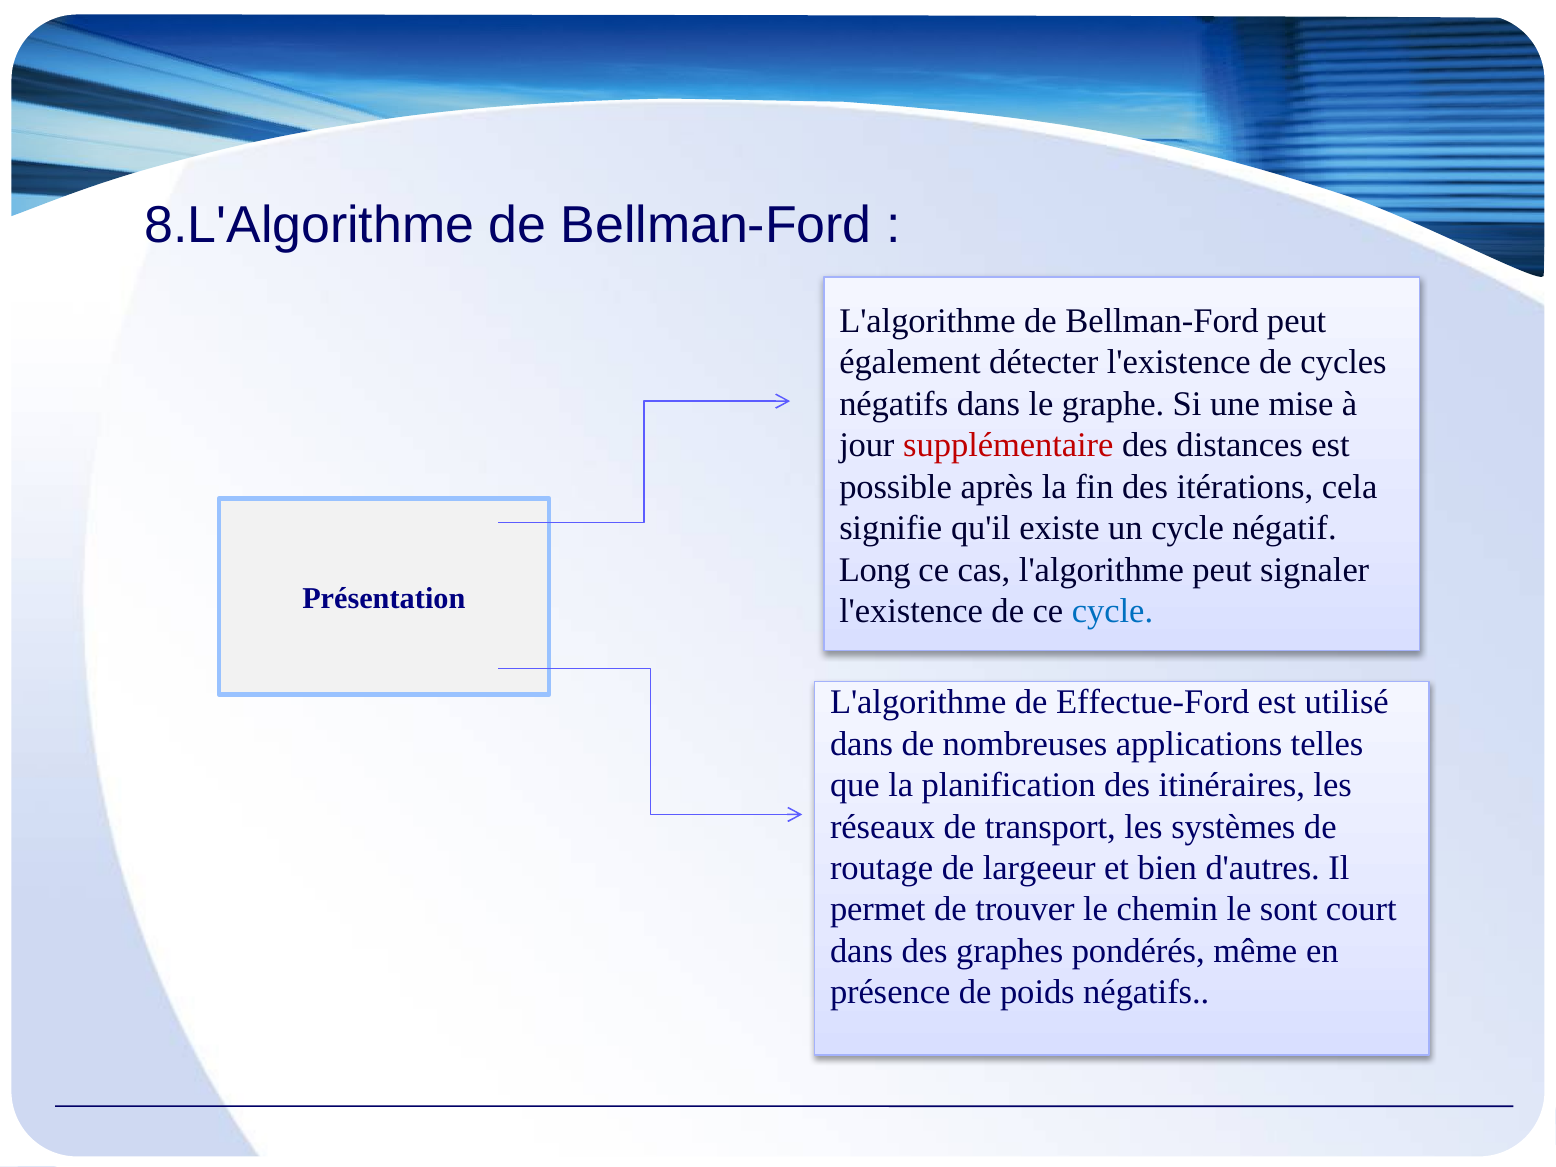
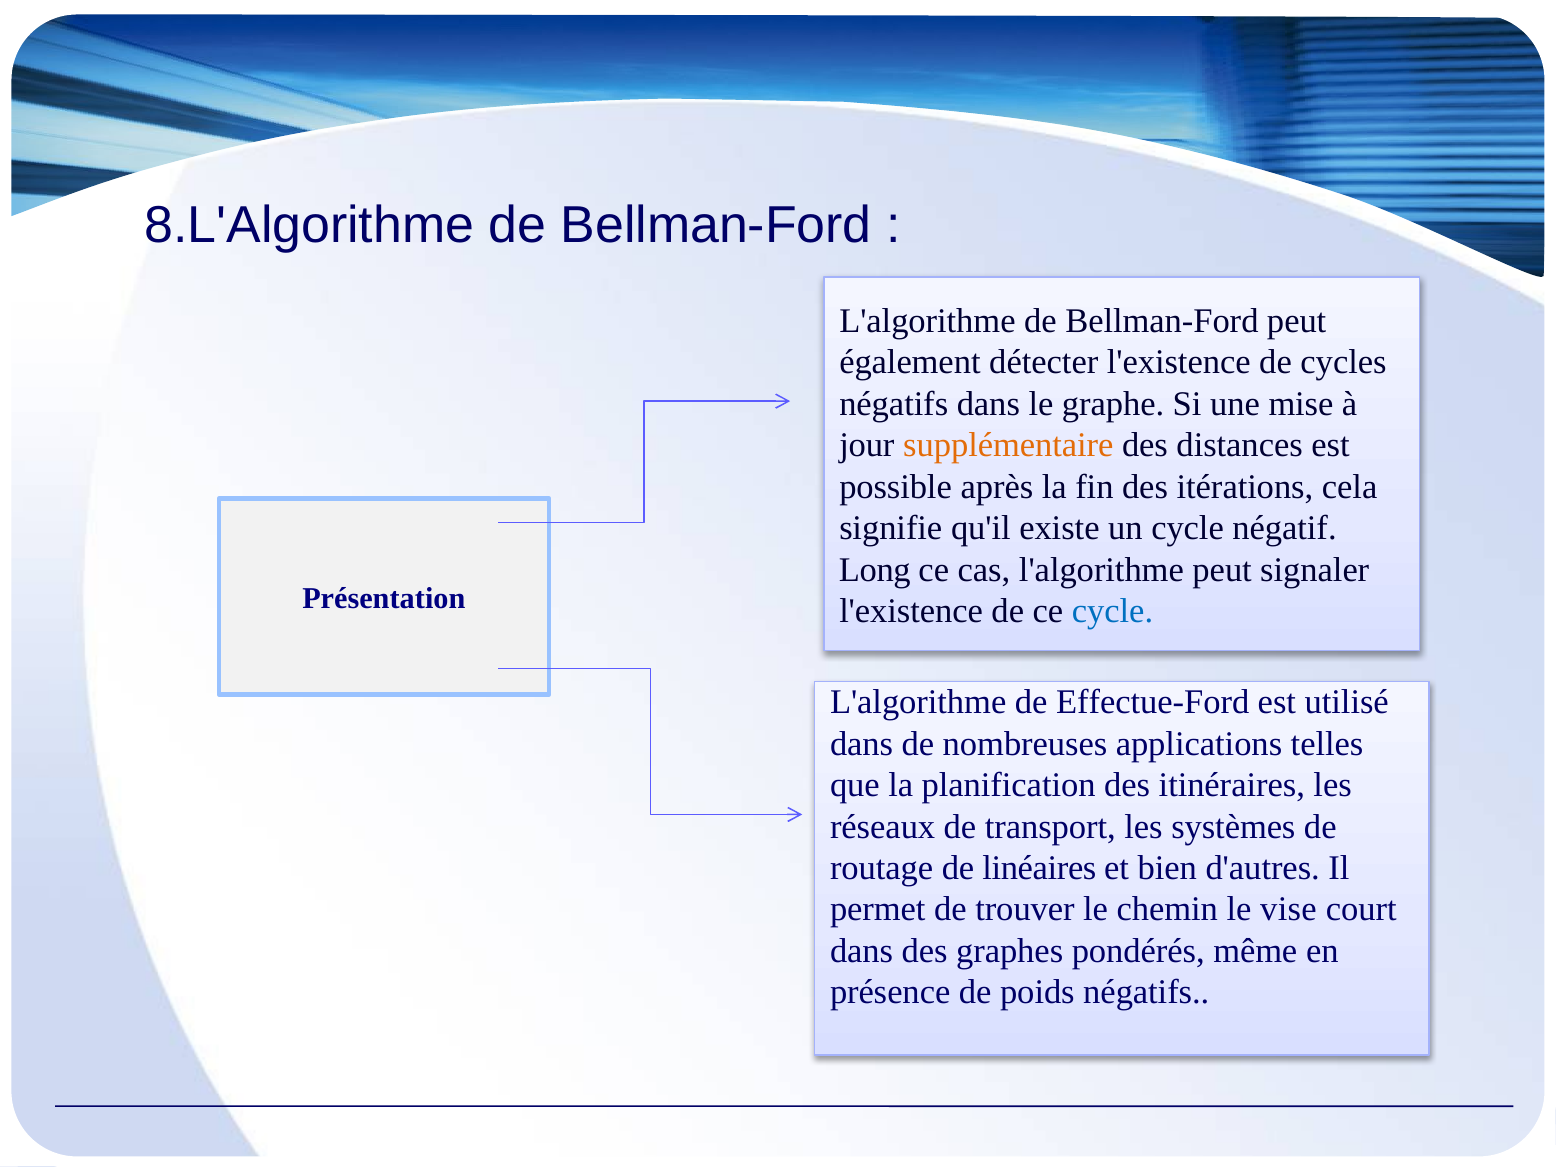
supplémentaire colour: red -> orange (1008, 445)
largeeur: largeeur -> linéaires (1039, 868)
sont: sont -> vise (1288, 910)
